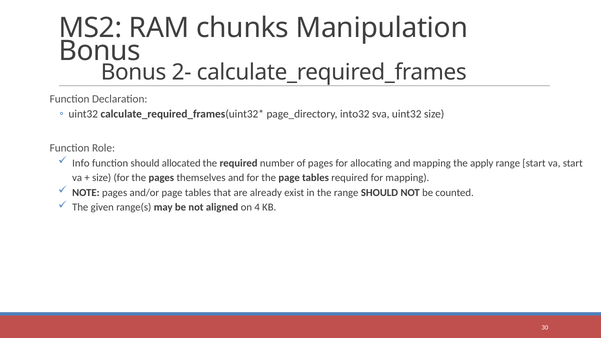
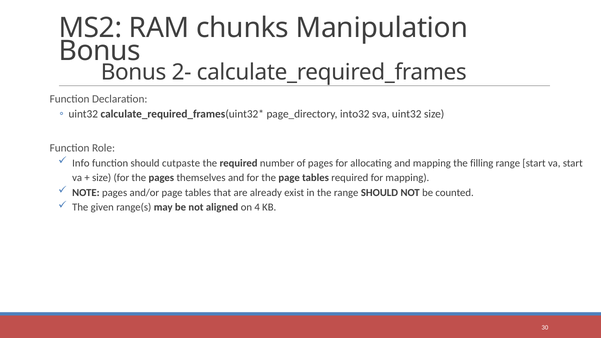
allocated: allocated -> cutpaste (181, 163)
apply: apply -> filling (482, 163)
